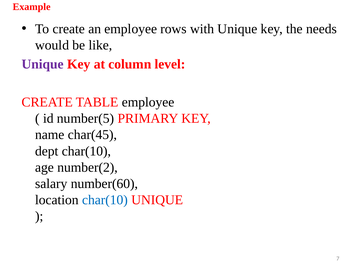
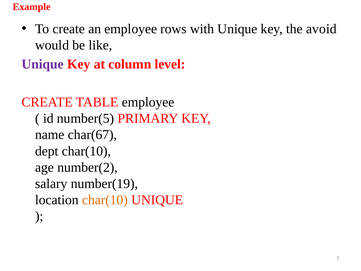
needs: needs -> avoid (321, 29)
char(45: char(45 -> char(67 (92, 135)
number(60: number(60 -> number(19 (104, 183)
char(10 colour: blue -> orange (105, 200)
